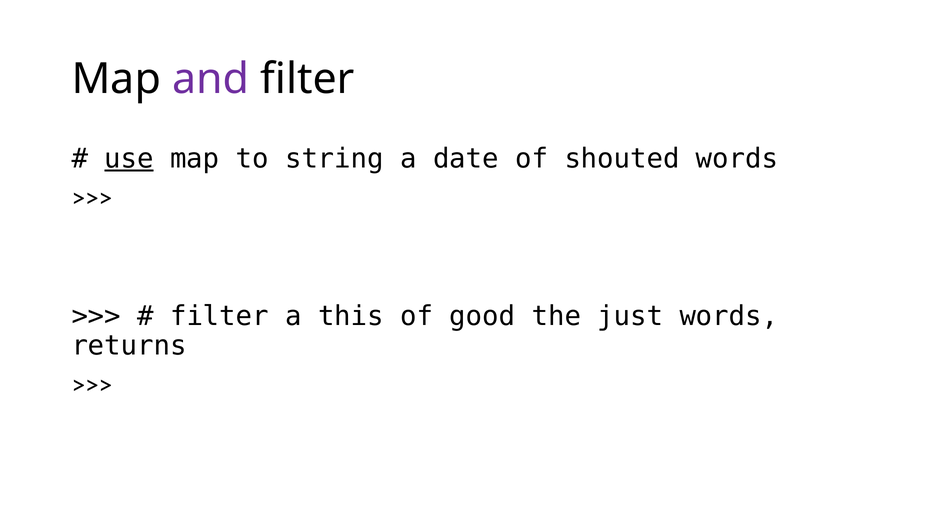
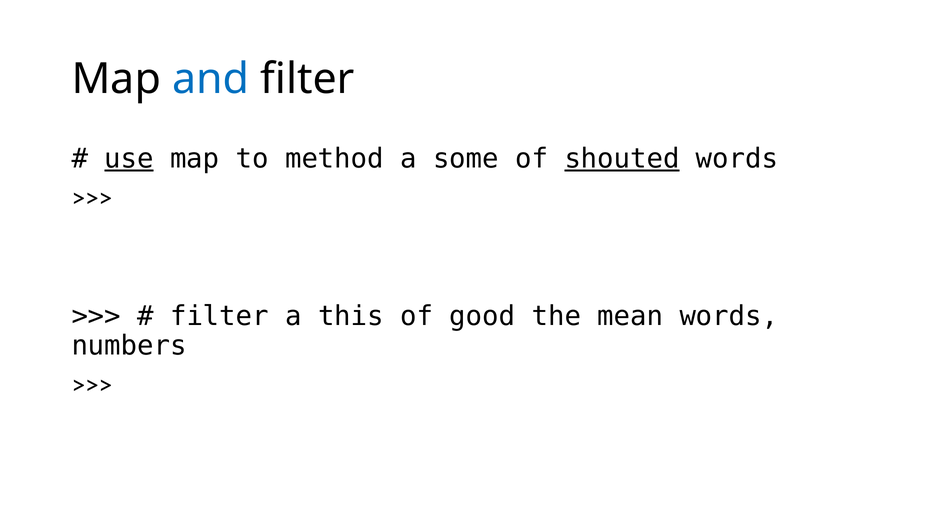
and colour: purple -> blue (211, 79)
string: string -> method (334, 159)
date: date -> some (466, 159)
shouted underline: none -> present (622, 159)
just: just -> mean (630, 316)
returns: returns -> numbers (129, 345)
